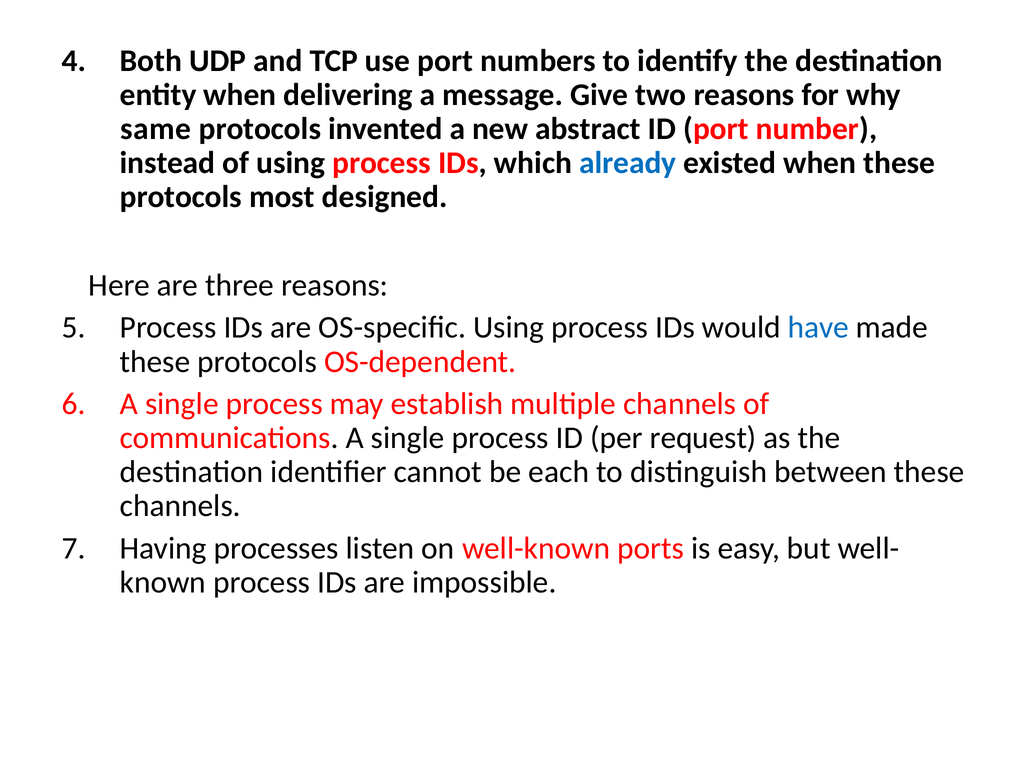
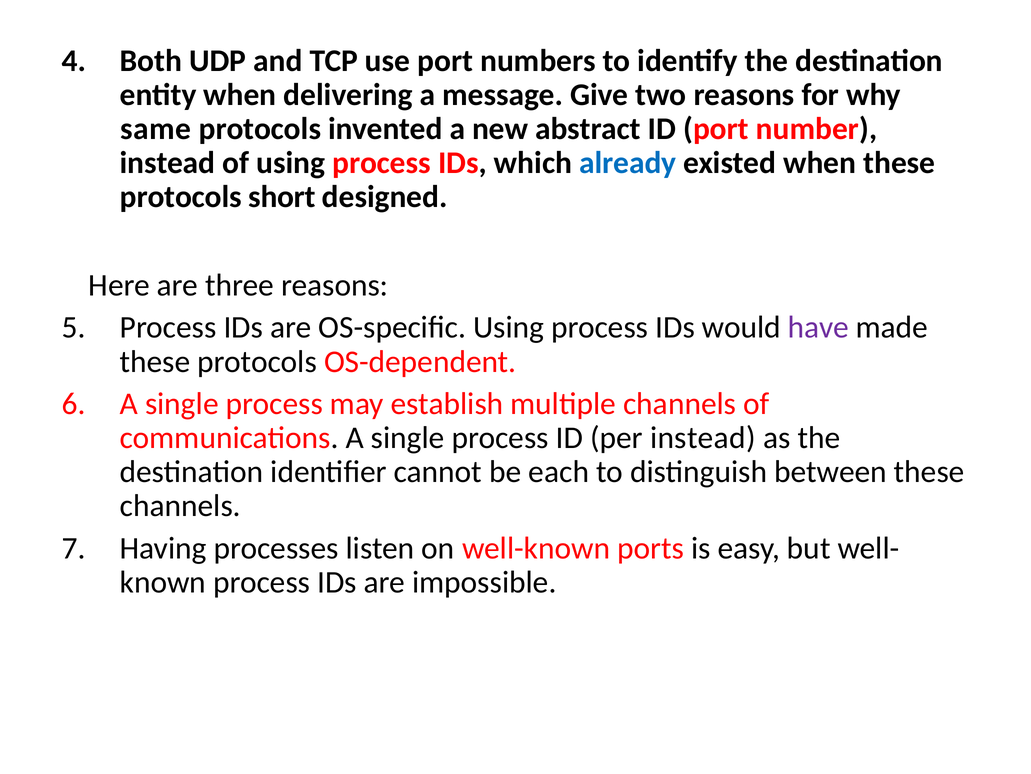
most: most -> short (282, 197)
have colour: blue -> purple (818, 327)
per request: request -> instead (703, 438)
